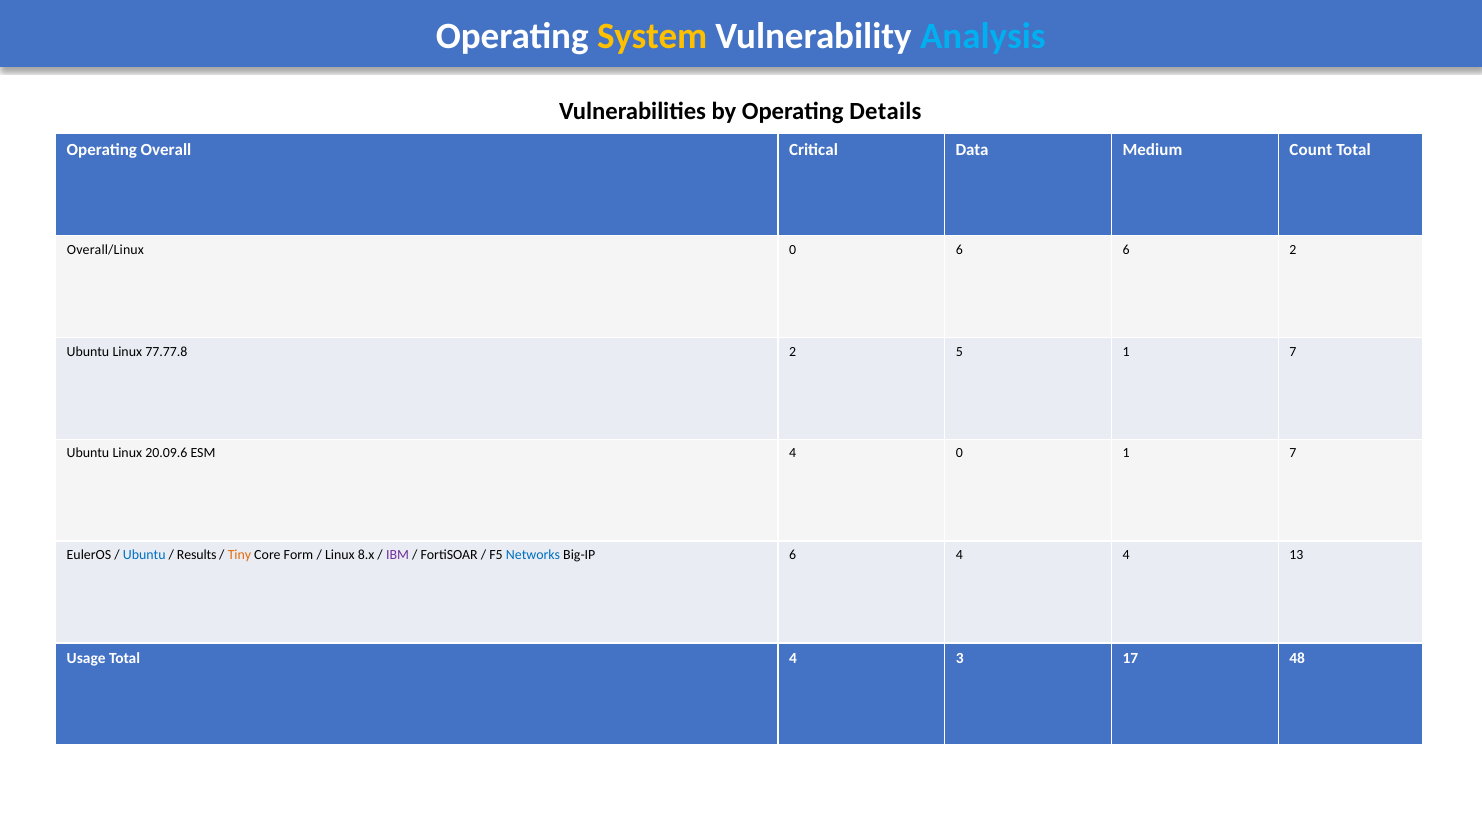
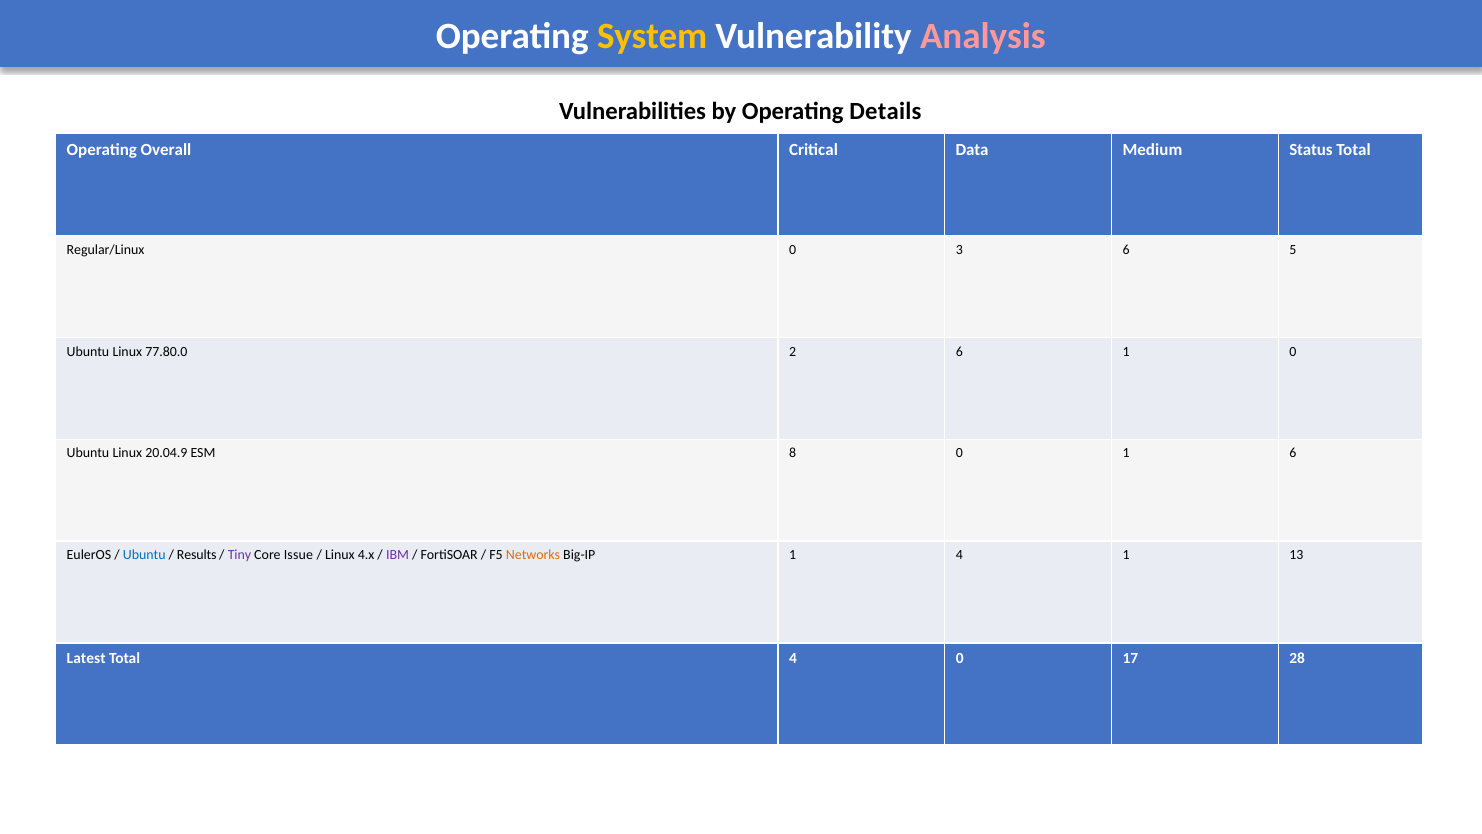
Analysis colour: light blue -> pink (983, 36)
Count: Count -> Status (1311, 150)
Overall/Linux: Overall/Linux -> Regular/Linux (106, 249)
0 6: 6 -> 3 (959, 249)
6 2: 2 -> 5 (1293, 249)
77.77.8: 77.77.8 -> 77.80.0 (166, 351)
2 5: 5 -> 6 (959, 351)
7: 7 -> 0 (1293, 351)
20.09.6: 20.09.6 -> 20.04.9 (166, 453)
ESM 4: 4 -> 8 (793, 453)
0 1 7: 7 -> 6 (1293, 453)
Tiny colour: orange -> purple (239, 555)
Form: Form -> Issue (298, 555)
8.x: 8.x -> 4.x (366, 555)
Networks colour: blue -> orange (533, 555)
Big-IP 6: 6 -> 1 (793, 555)
4 4: 4 -> 1 (1126, 555)
Usage: Usage -> Latest (86, 658)
4 3: 3 -> 0 (960, 658)
48: 48 -> 28 (1297, 658)
